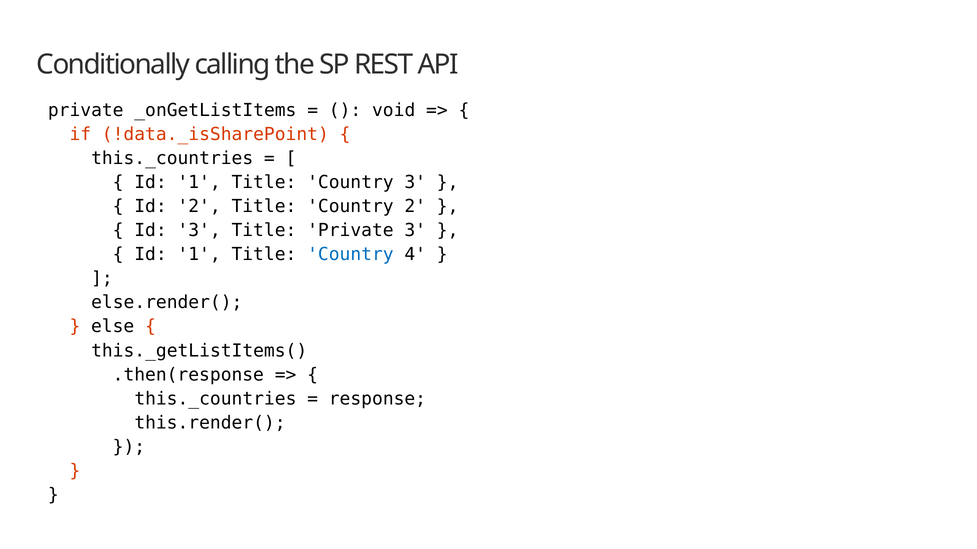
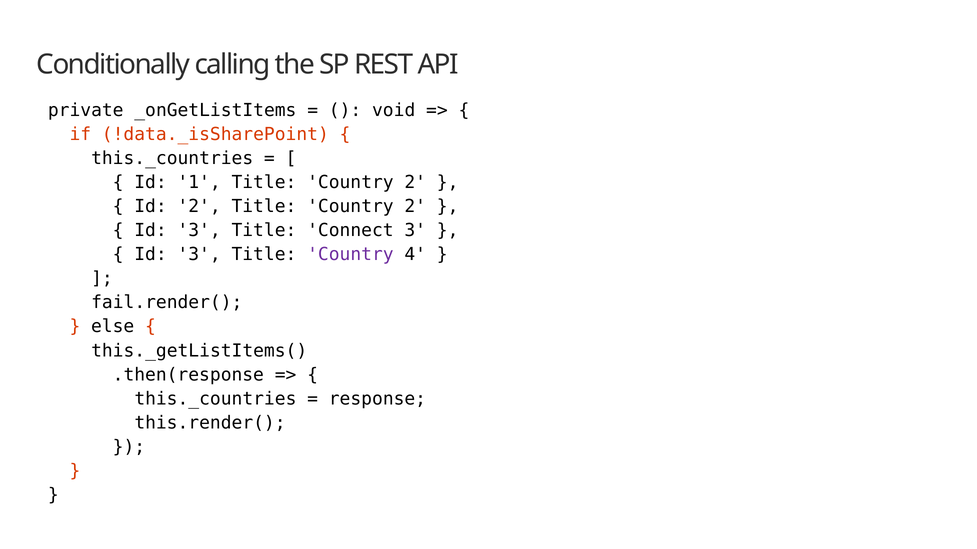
1 Title Country 3: 3 -> 2 (415, 182)
Title Private: Private -> Connect (350, 231)
1: 1 -> 3 (199, 255)
Country colour: blue -> purple (350, 255)
else.render(: else.render( -> fail.render( (167, 303)
